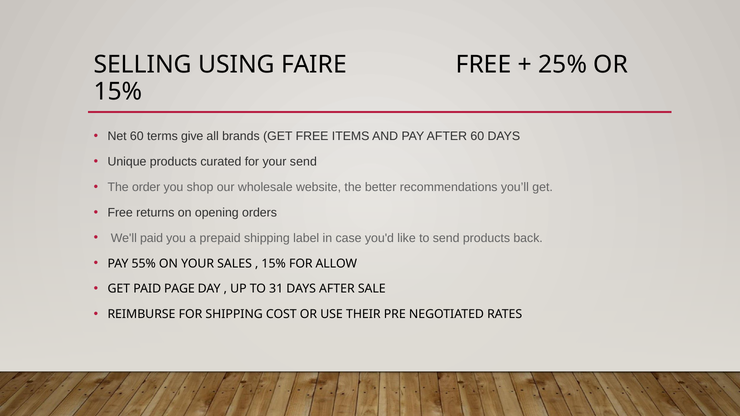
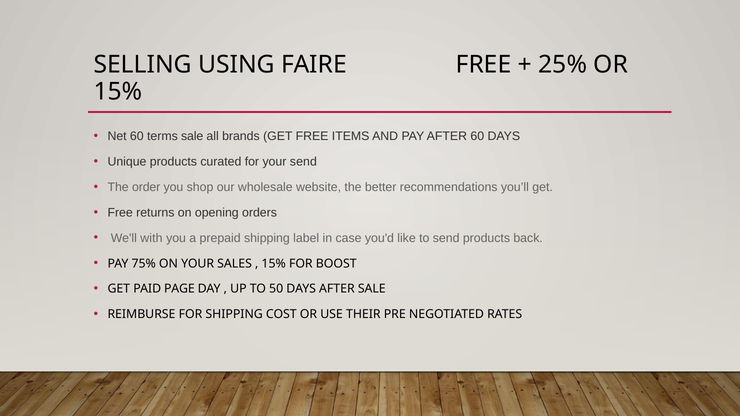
terms give: give -> sale (192, 136)
We'll paid: paid -> with (151, 238)
55%: 55% -> 75% (144, 264)
ALLOW: ALLOW -> BOOST (336, 264)
31: 31 -> 50 (276, 289)
